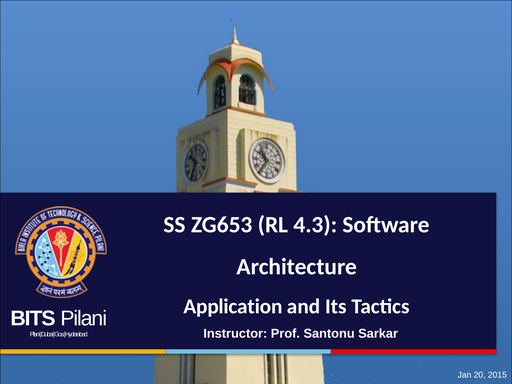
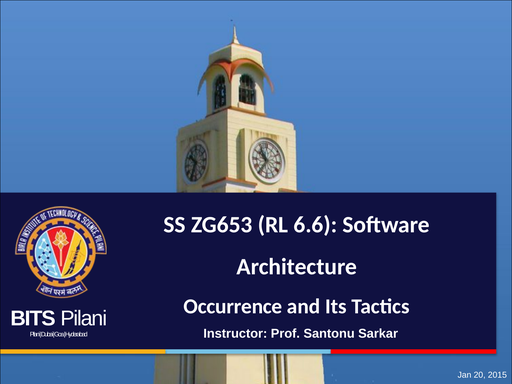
4.3: 4.3 -> 6.6 (315, 225)
Application: Application -> Occurrence (233, 306)
